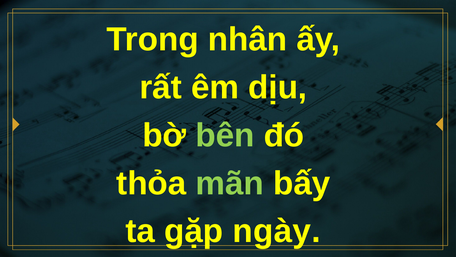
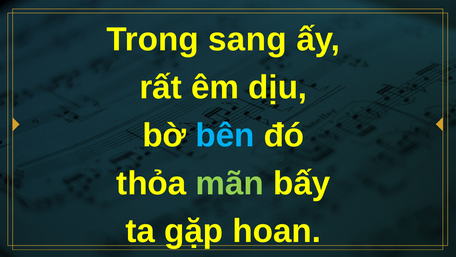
nhân: nhân -> sang (247, 39)
bên colour: light green -> light blue (225, 135)
ngày: ngày -> hoan (277, 231)
